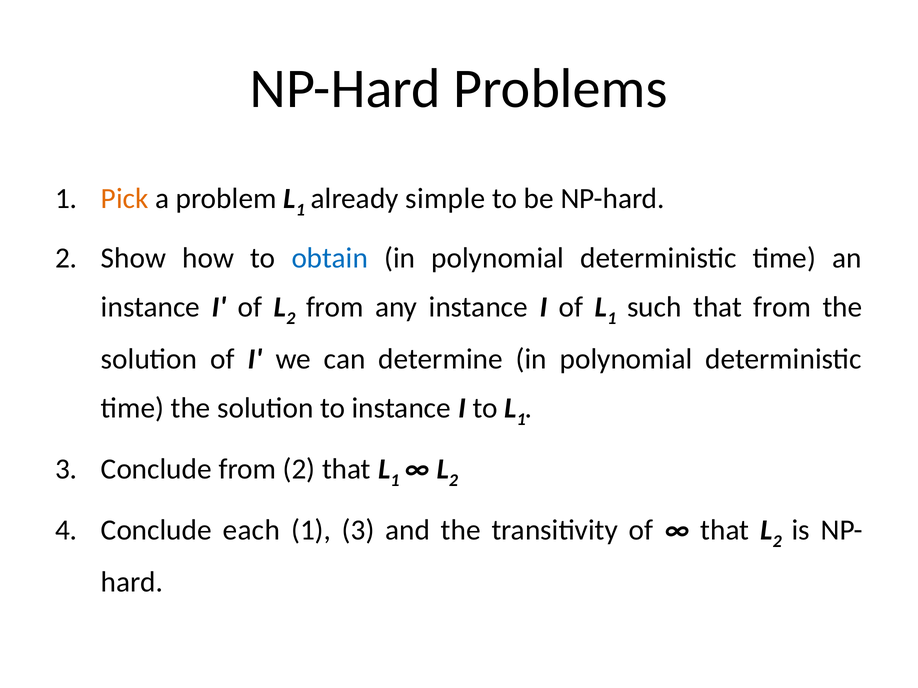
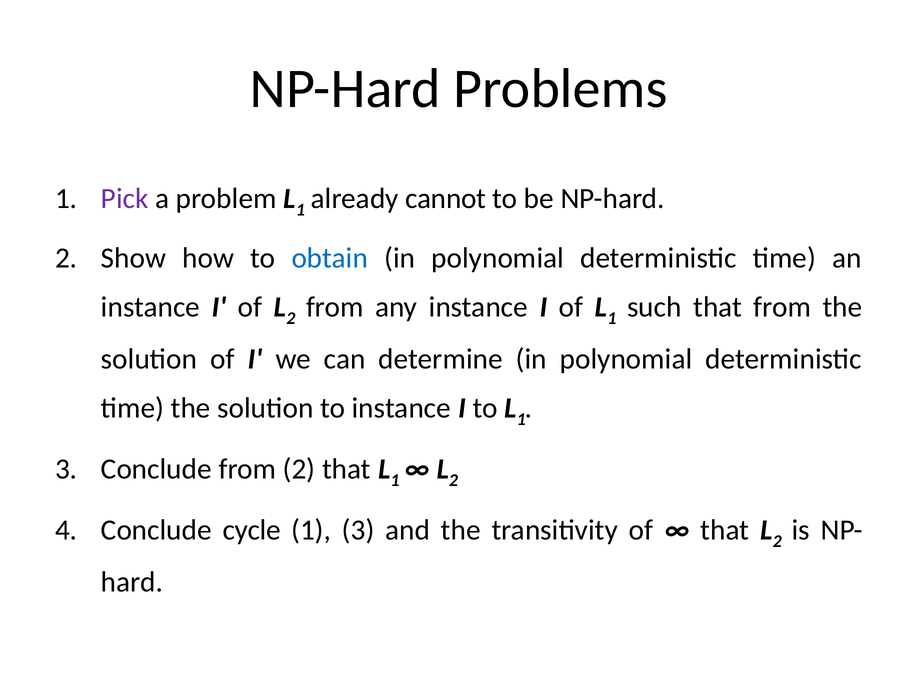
Pick colour: orange -> purple (125, 199)
simple: simple -> cannot (446, 199)
each: each -> cycle (252, 530)
